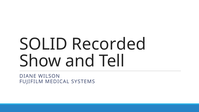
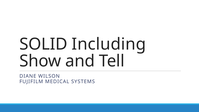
Recorded: Recorded -> Including (109, 44)
